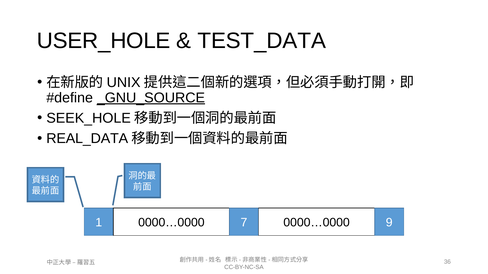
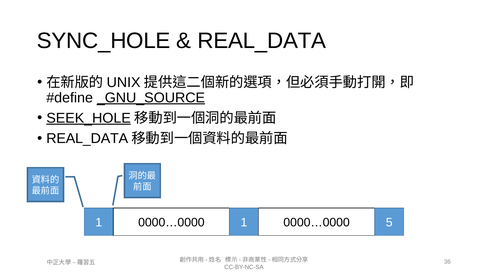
USER_HOLE: USER_HOLE -> SYNC_HOLE (104, 41)
TEST_DATA: TEST_DATA -> REAL_DATA (262, 41)
SEEK_HOLE underline: none -> present (89, 118)
0000…0000 7: 7 -> 1 (244, 223)
9: 9 -> 5 (389, 223)
